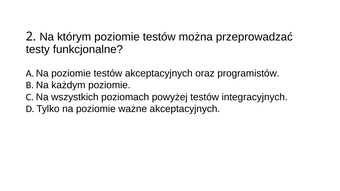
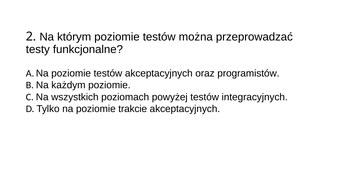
ważne: ważne -> trakcie (133, 109)
